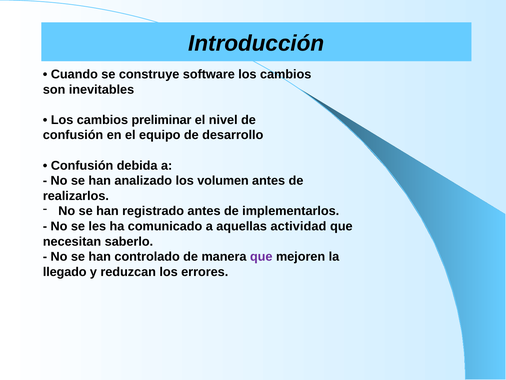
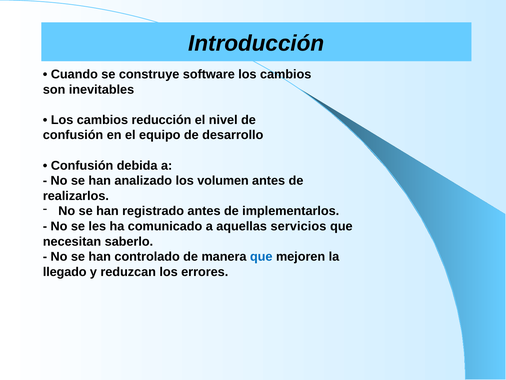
preliminar: preliminar -> reducción (161, 120)
actividad: actividad -> servicios (298, 226)
que colour: purple -> blue (261, 256)
